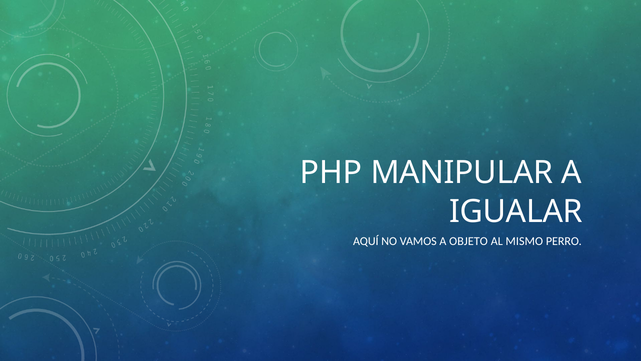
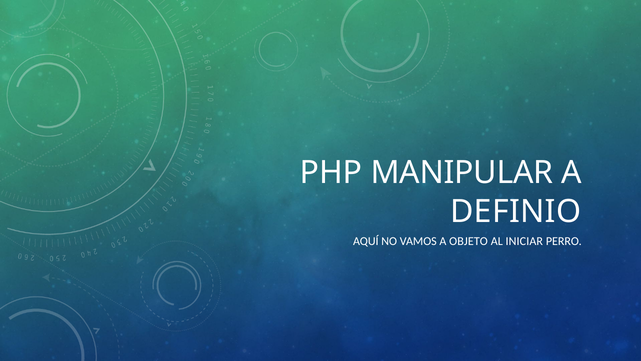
IGUALAR: IGUALAR -> DEFINIO (516, 211)
MISMO: MISMO -> INICIAR (524, 241)
